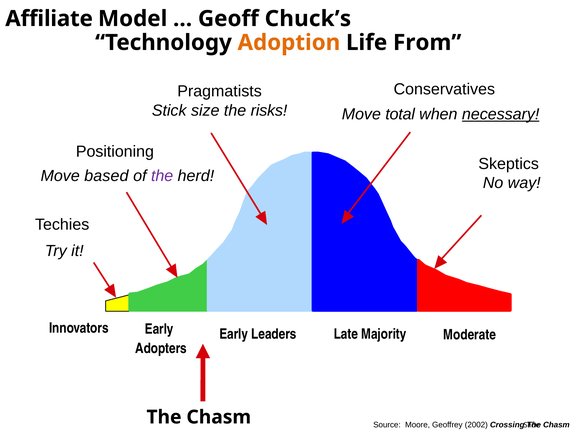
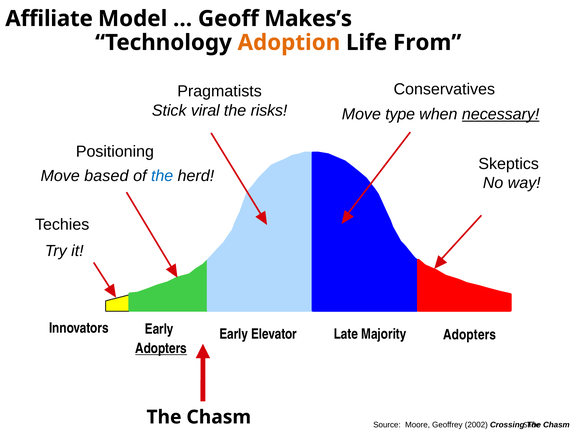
Chuck’s: Chuck’s -> Makes’s (308, 19)
size: size -> viral (205, 111)
total: total -> type (400, 114)
the colour: purple -> blue (162, 176)
Leaders: Leaders -> Elevator (274, 334)
Majority Moderate: Moderate -> Adopters (470, 335)
Adopters underline: none -> present (161, 348)
